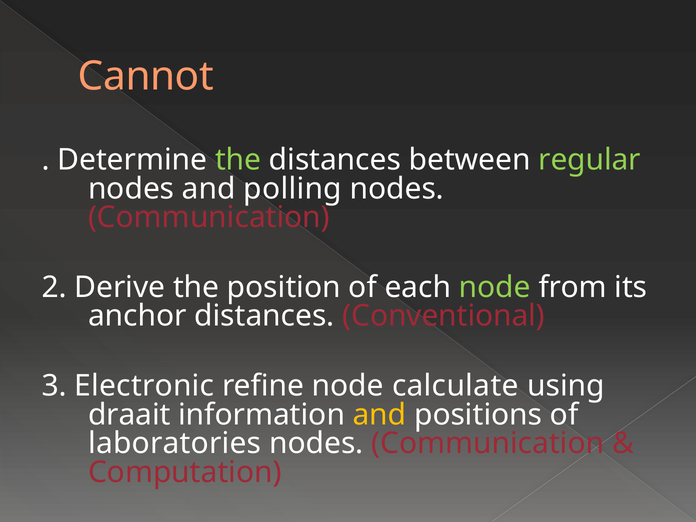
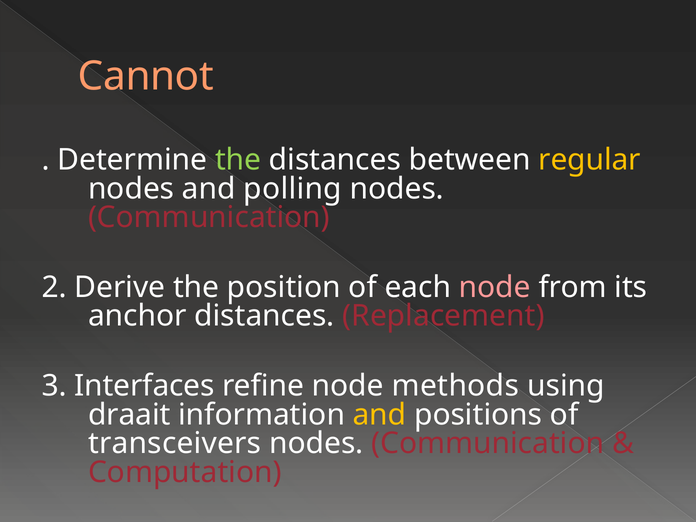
regular colour: light green -> yellow (590, 160)
node colour: light green -> pink (495, 287)
Conventional: Conventional -> Replacement (444, 316)
Electronic: Electronic -> Interfaces (145, 386)
calculate: calculate -> methods (455, 386)
laboratories: laboratories -> transceivers (175, 444)
